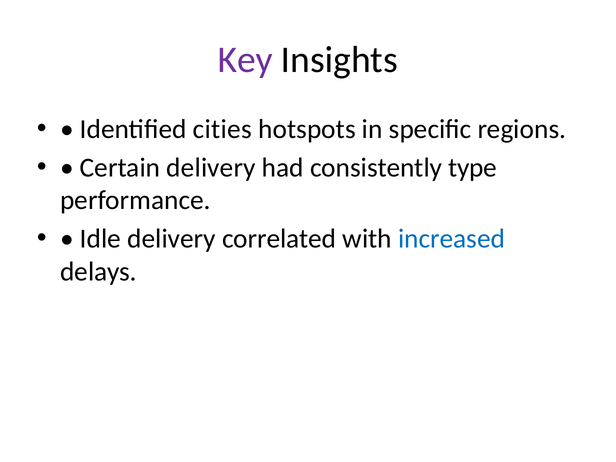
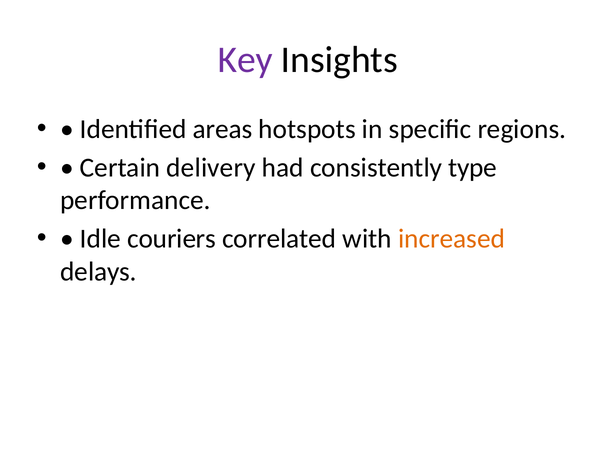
cities: cities -> areas (223, 129)
Idle delivery: delivery -> couriers (172, 239)
increased colour: blue -> orange (452, 239)
